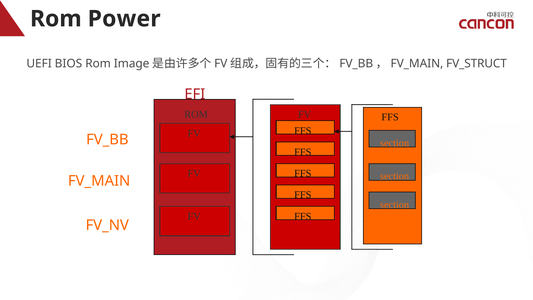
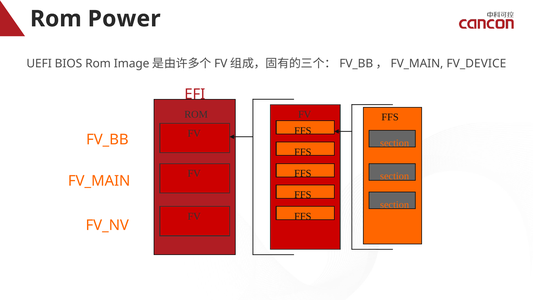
FV_STRUCT: FV_STRUCT -> FV_DEVICE (476, 64)
